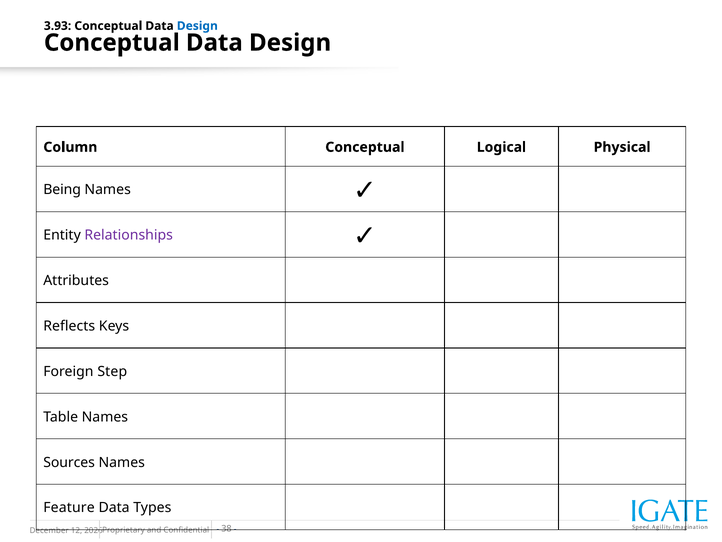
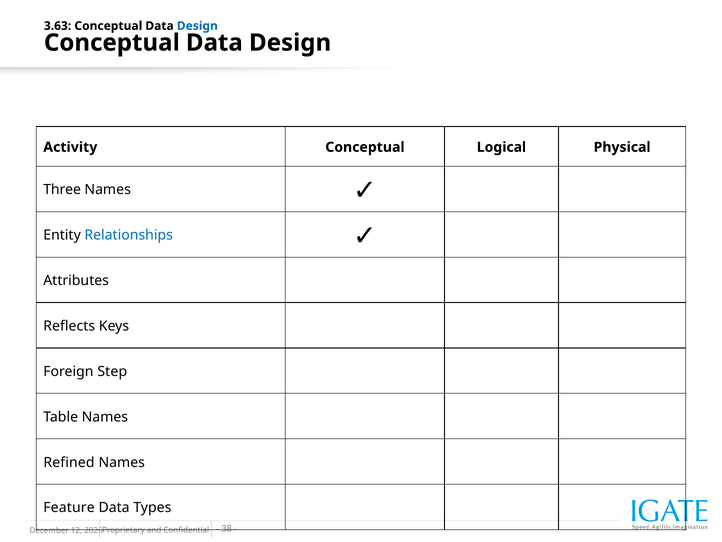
3.93: 3.93 -> 3.63 (58, 26)
Column: Column -> Activity (70, 147)
Being: Being -> Three (62, 190)
Relationships colour: purple -> blue (129, 235)
Sources: Sources -> Refined (69, 462)
